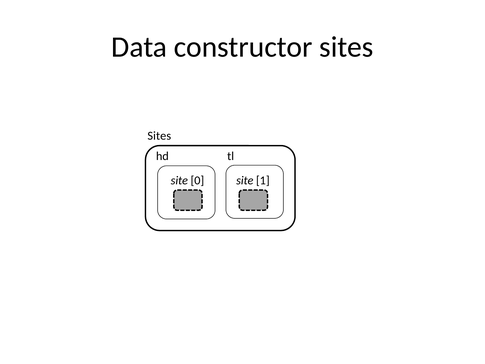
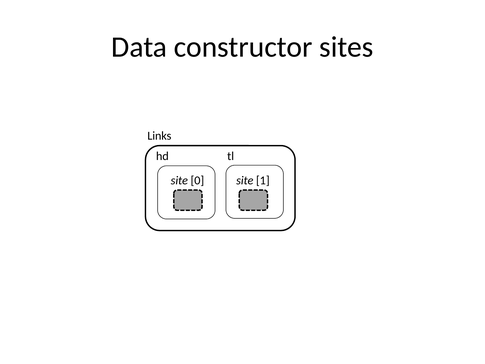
Sites: Sites -> Links (159, 136)
